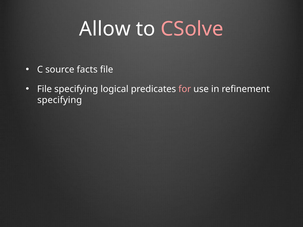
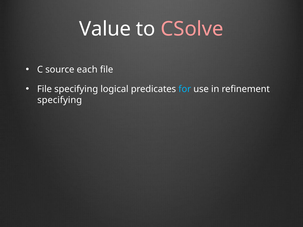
Allow: Allow -> Value (105, 29)
facts: facts -> each (87, 70)
for colour: pink -> light blue (185, 89)
